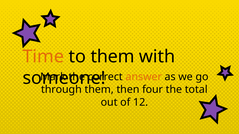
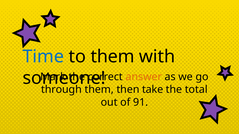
Time colour: orange -> blue (43, 57)
four: four -> take (153, 90)
12: 12 -> 91 (141, 103)
